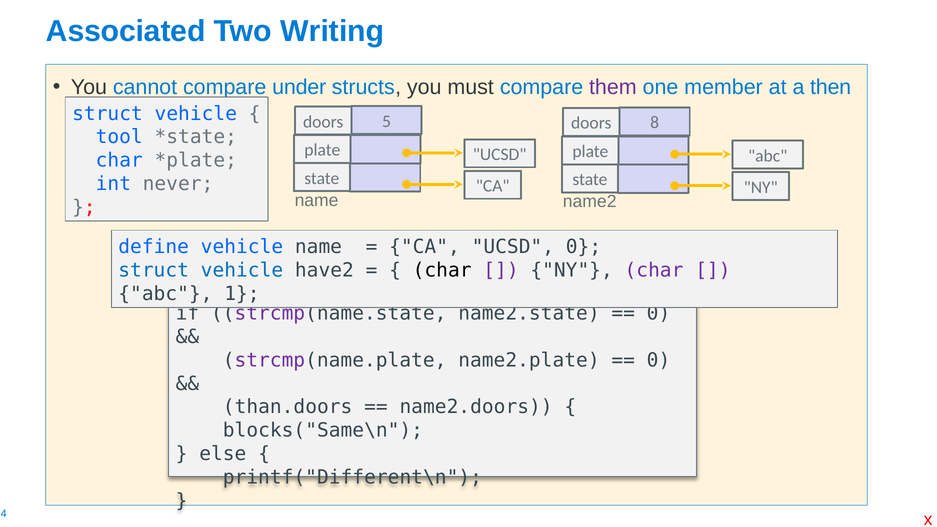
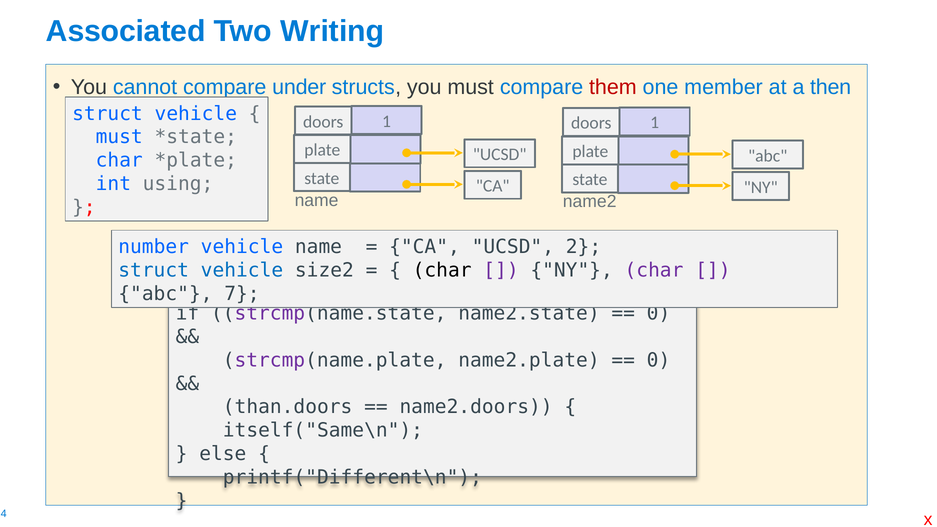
them colour: purple -> red (613, 87)
5: 5 -> 1 (387, 121)
8: 8 -> 1 (655, 123)
tool: tool -> must (119, 137)
never: never -> using (178, 184)
define: define -> number (154, 247)
UCSD 0: 0 -> 2 (583, 247)
have2: have2 -> size2 (324, 270)
1: 1 -> 7 (242, 294)
blocks("Same\n: blocks("Same\n -> itself("Same\n (323, 431)
